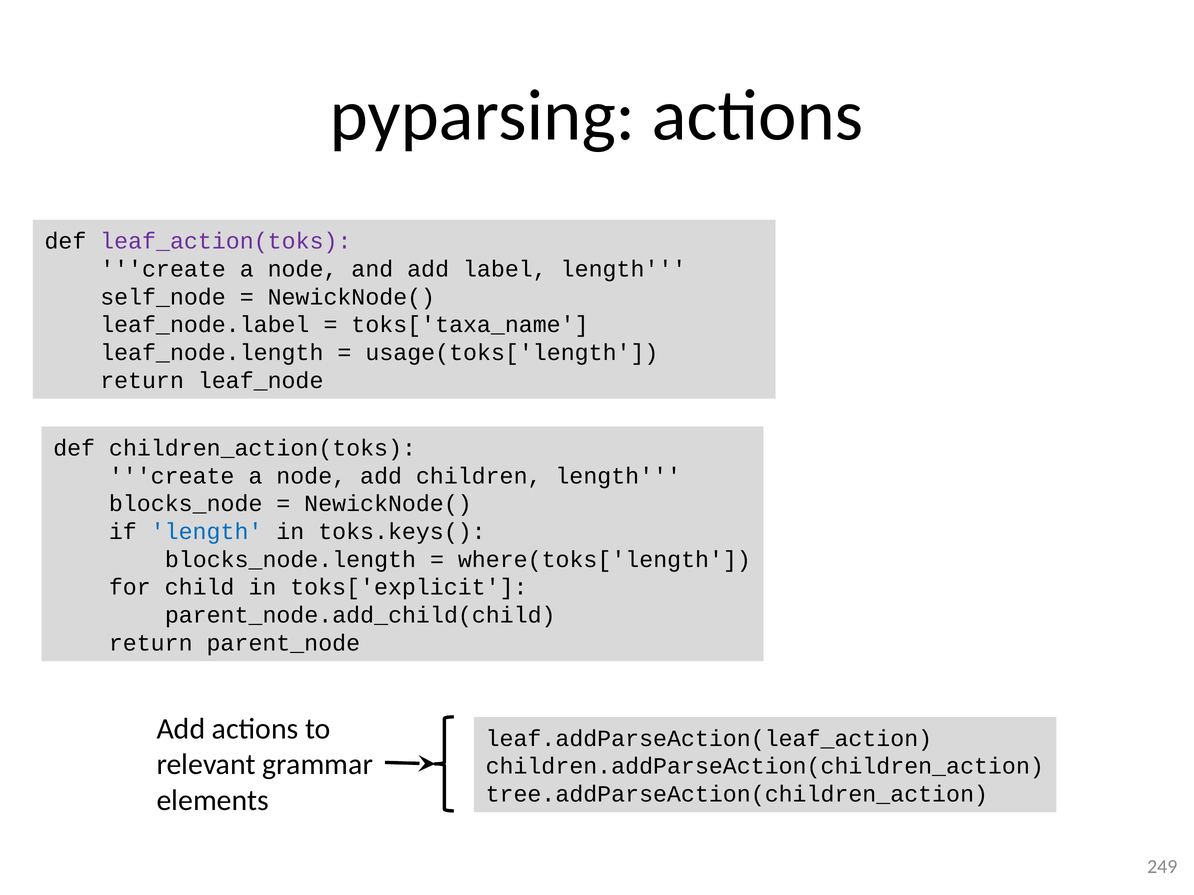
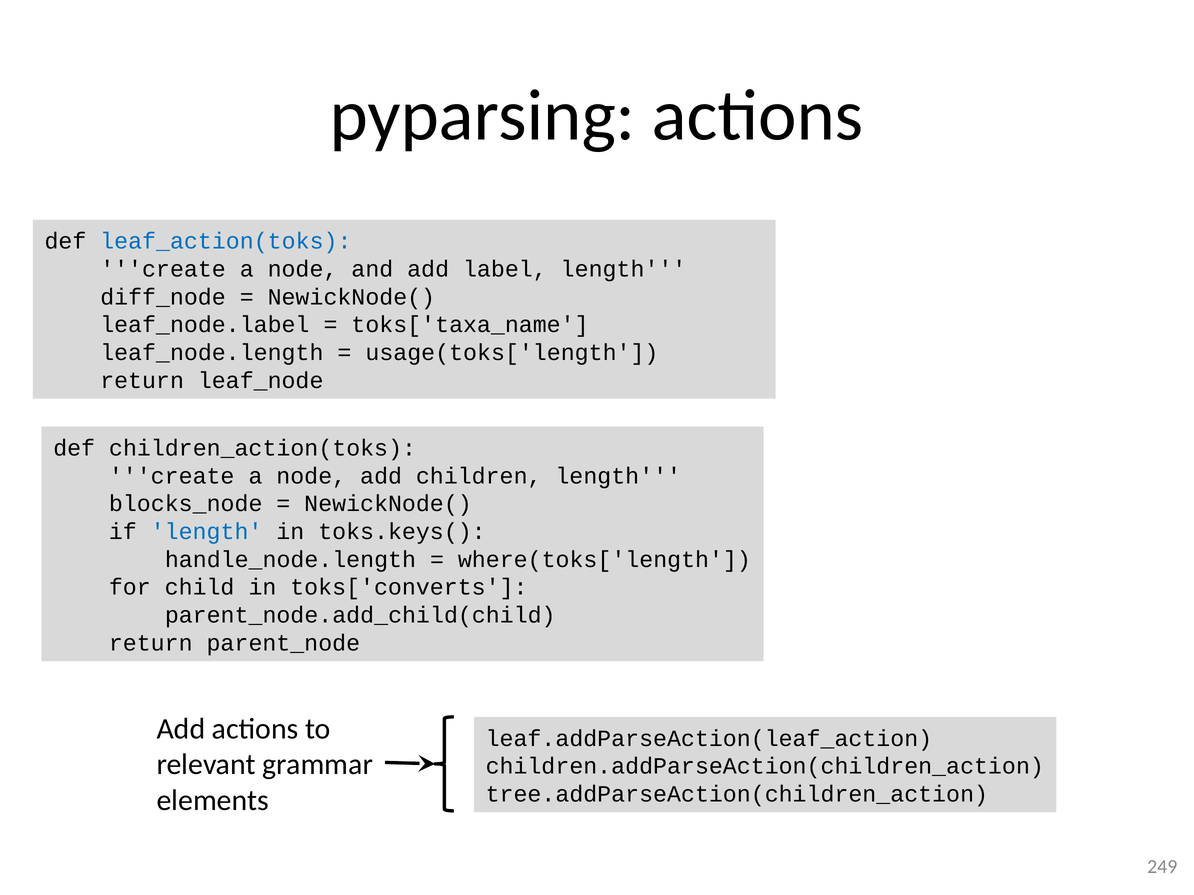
leaf_action(toks colour: purple -> blue (226, 241)
self_node: self_node -> diff_node (163, 297)
blocks_node.length: blocks_node.length -> handle_node.length (290, 560)
toks['explicit: toks['explicit -> toks['converts (409, 588)
